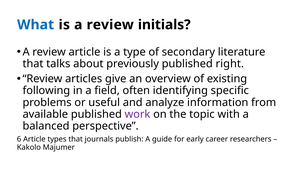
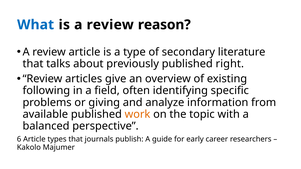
initials: initials -> reason (164, 25)
useful: useful -> giving (104, 103)
work colour: purple -> orange (138, 114)
